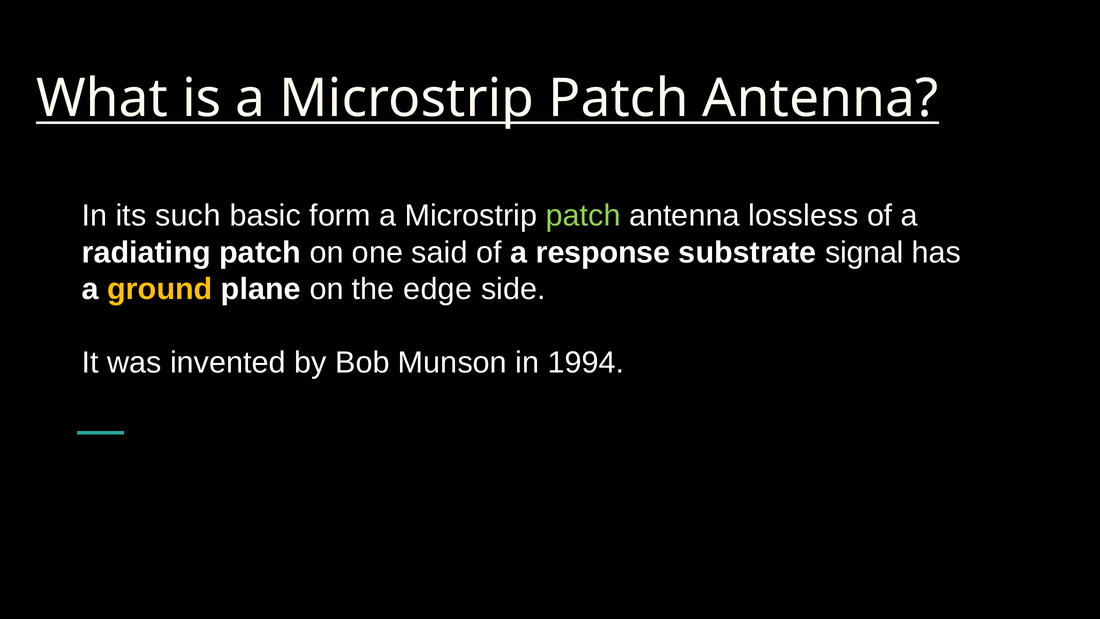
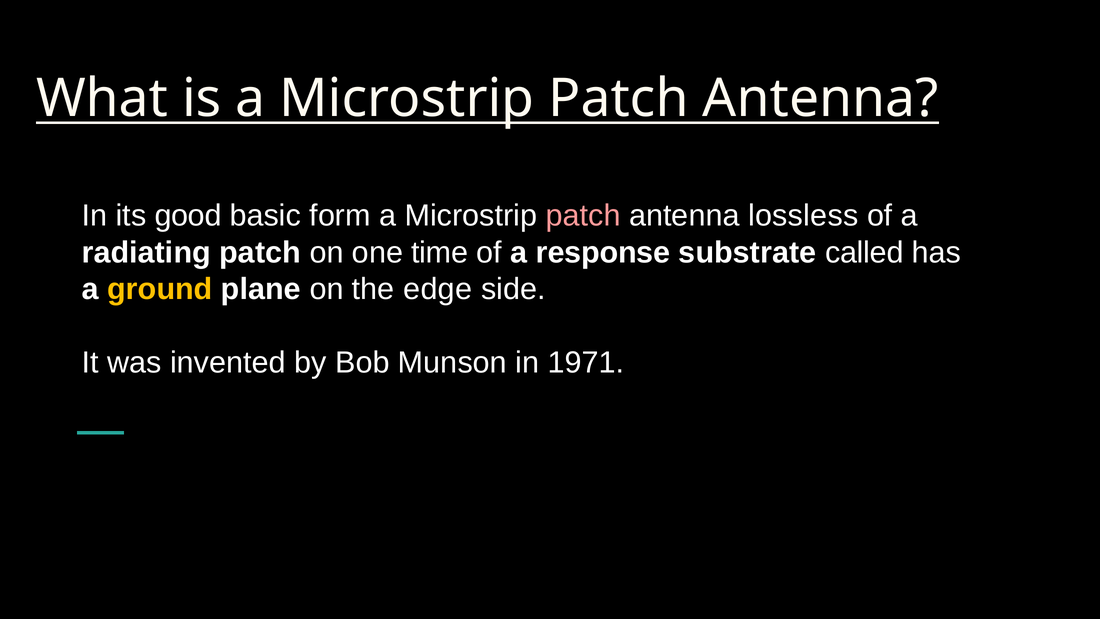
such: such -> good (188, 216)
patch colour: light green -> pink (583, 216)
said: said -> time (440, 252)
signal: signal -> called (864, 252)
1994: 1994 -> 1971 (586, 362)
